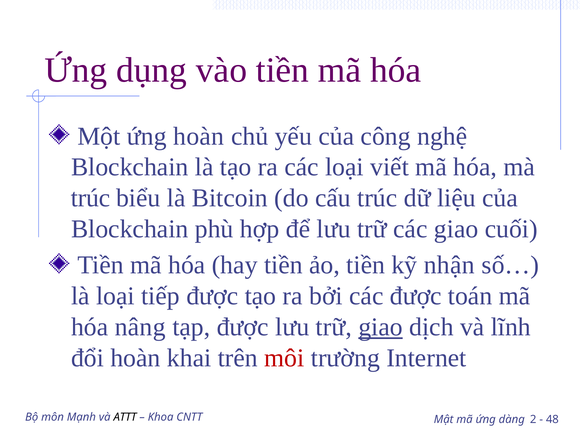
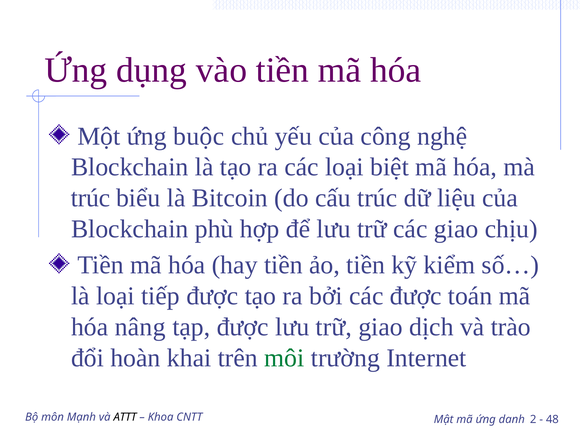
ứng hoàn: hoàn -> buộc (199, 136)
viết: viết -> biệt (390, 167)
cuối: cuối -> chịu (511, 229)
nhận: nhận -> kiểm (449, 265)
giao underline: present -> none (381, 327)
lĩnh: lĩnh -> trào (511, 327)
môi colour: red -> green (284, 358)
dàng: dàng -> danh (512, 420)
